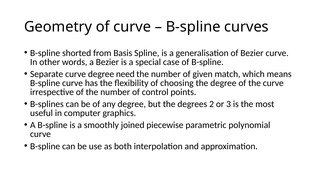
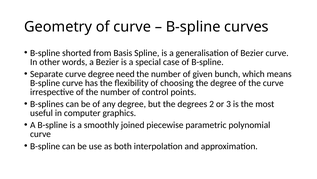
match: match -> bunch (227, 74)
